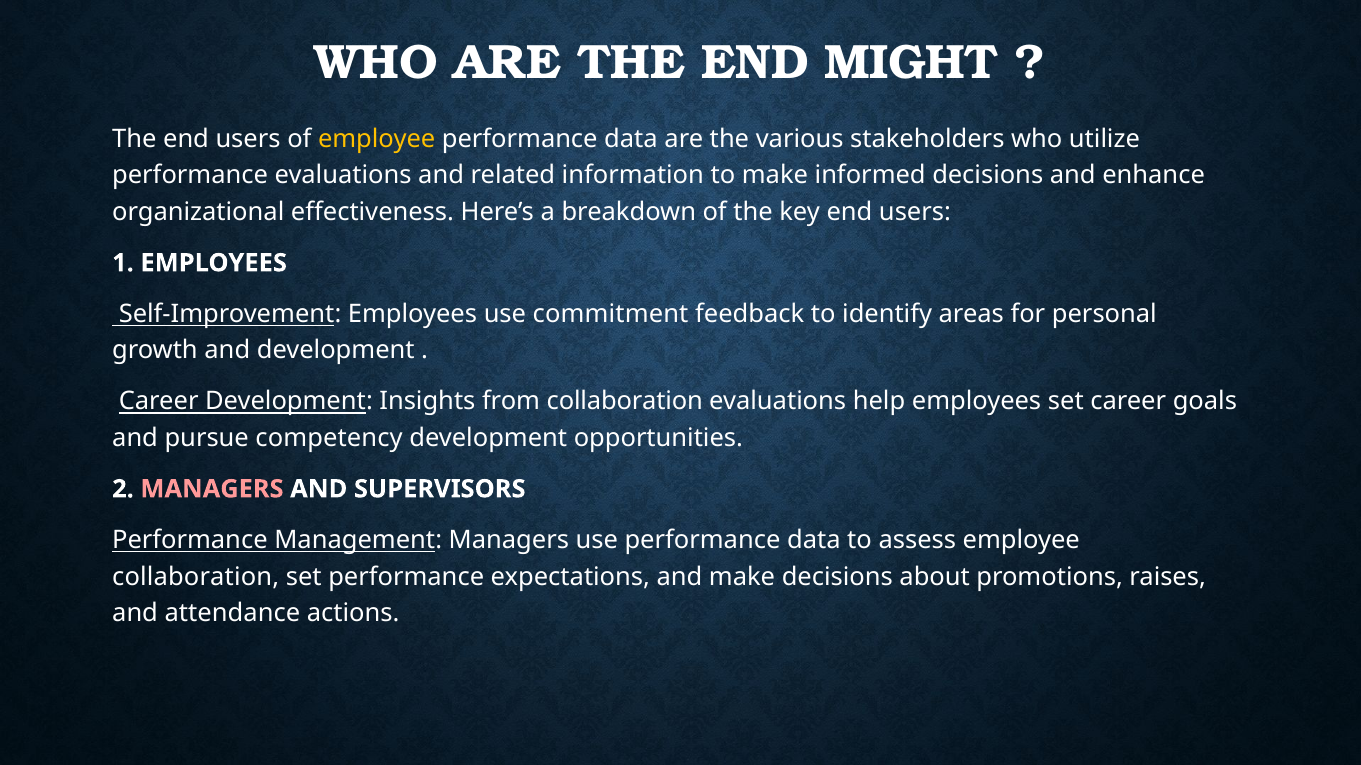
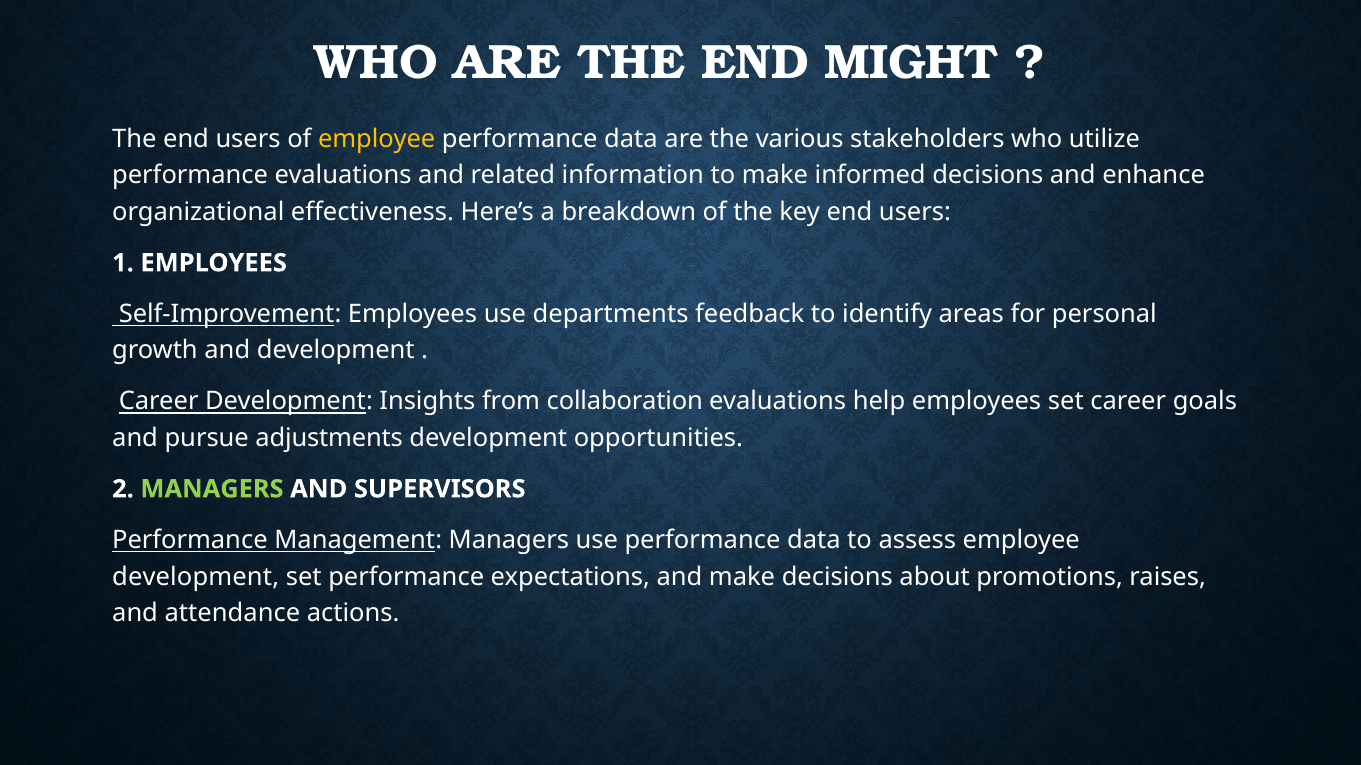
commitment: commitment -> departments (611, 314)
competency: competency -> adjustments (329, 438)
MANAGERS colour: pink -> light green (212, 489)
collaboration: collaboration -> development (196, 577)
